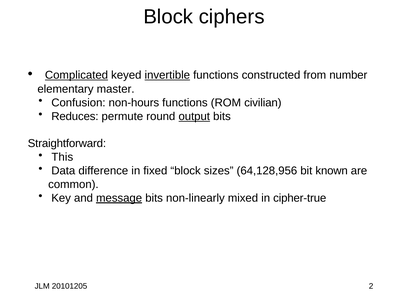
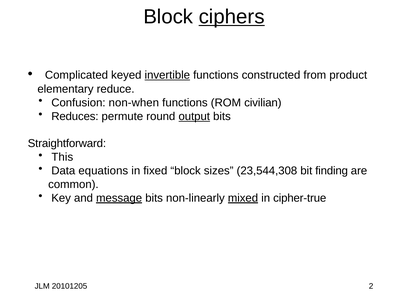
ciphers underline: none -> present (232, 17)
Complicated underline: present -> none (77, 75)
number: number -> product (348, 75)
master: master -> reduce (116, 89)
non-hours: non-hours -> non-when (134, 103)
difference: difference -> equations (103, 171)
64,128,956: 64,128,956 -> 23,544,308 (267, 171)
known: known -> finding (332, 171)
mixed underline: none -> present (243, 198)
